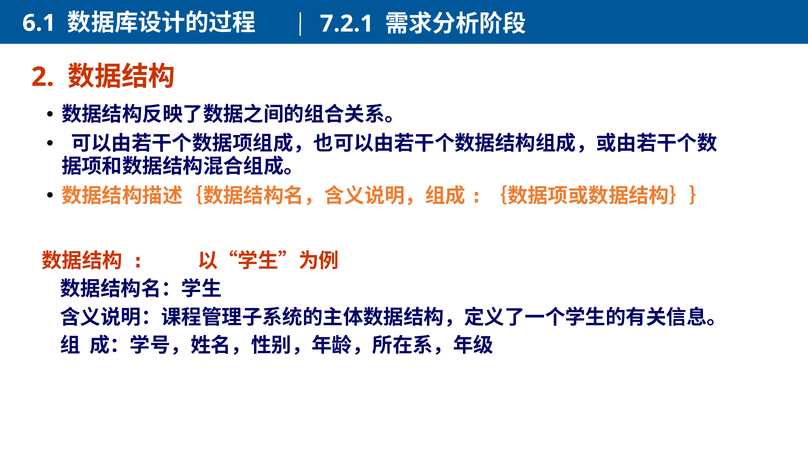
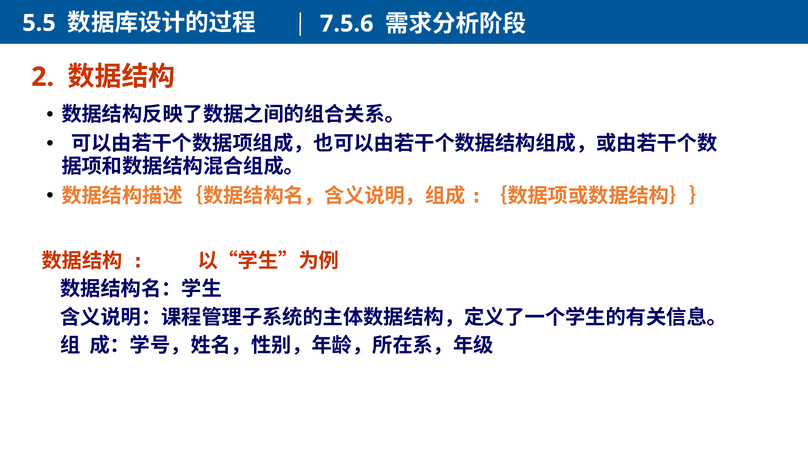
6.1: 6.1 -> 5.5 (39, 23)
7.2.1: 7.2.1 -> 7.5.6 (347, 24)
